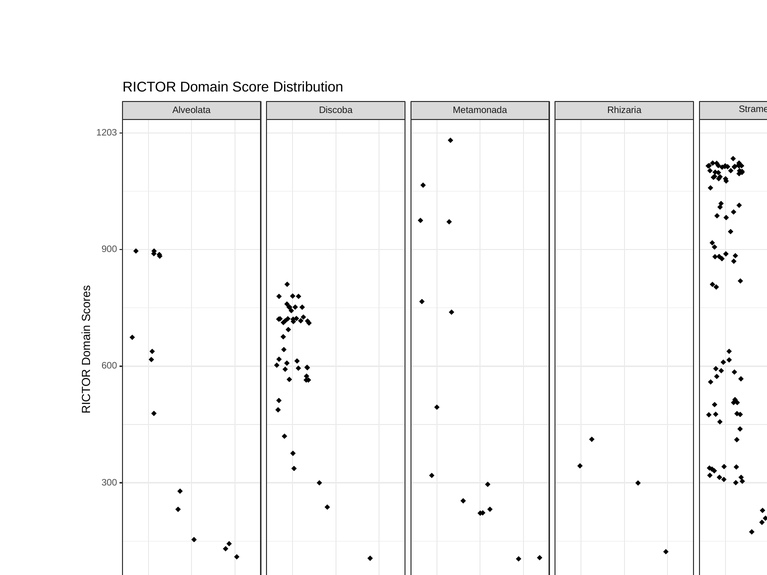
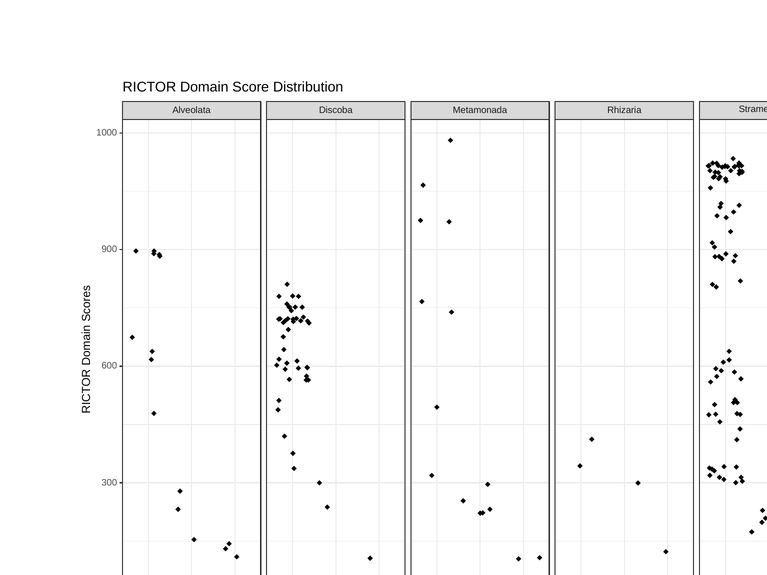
1203: 1203 -> 1000 (107, 133)
